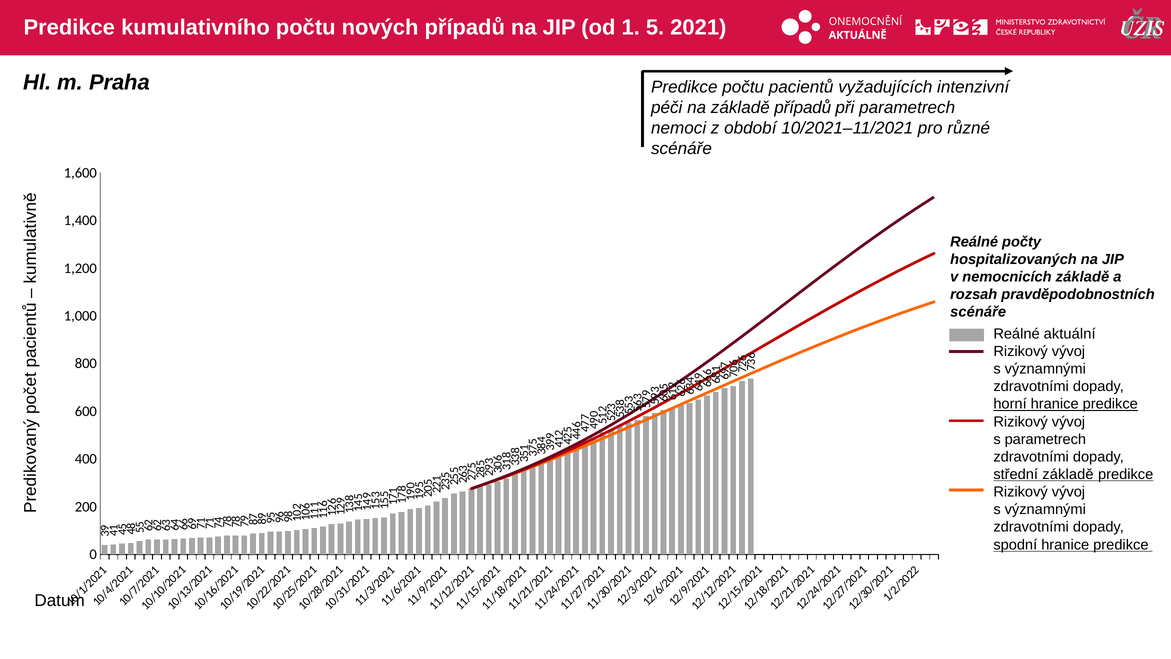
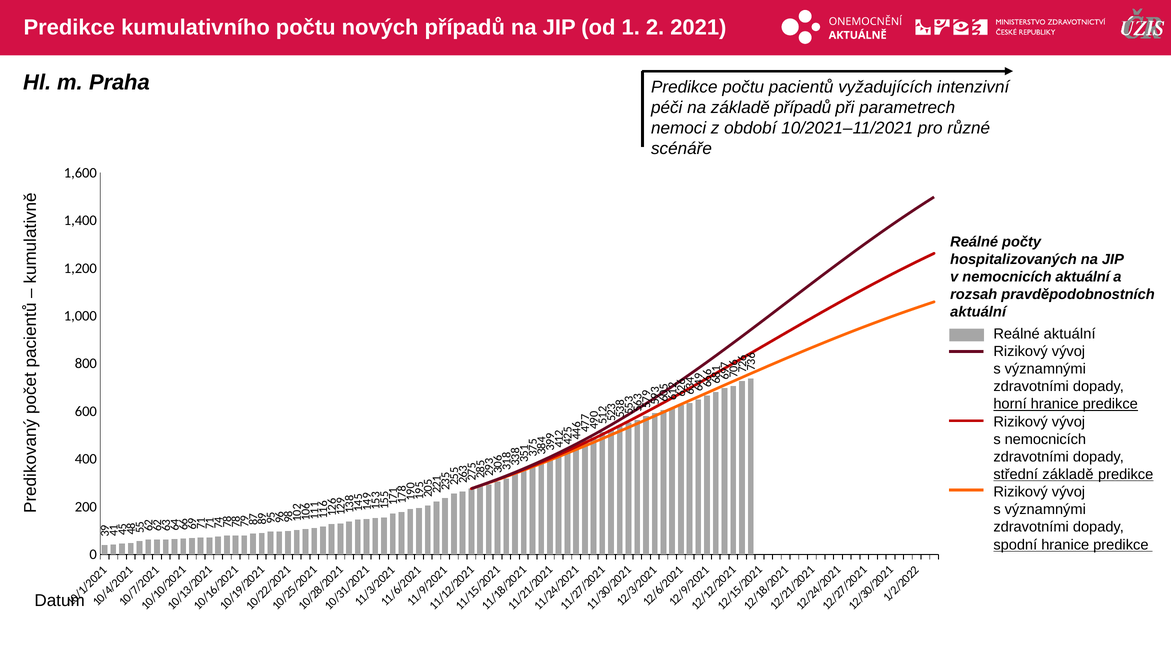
od 1 5: 5 -> 2 (655, 28)
nemocnicích základě: základě -> aktuální (1083, 277)
scénáře: scénáře -> aktuální (978, 312)
s parametrech: parametrech -> nemocnicích (1045, 439)
